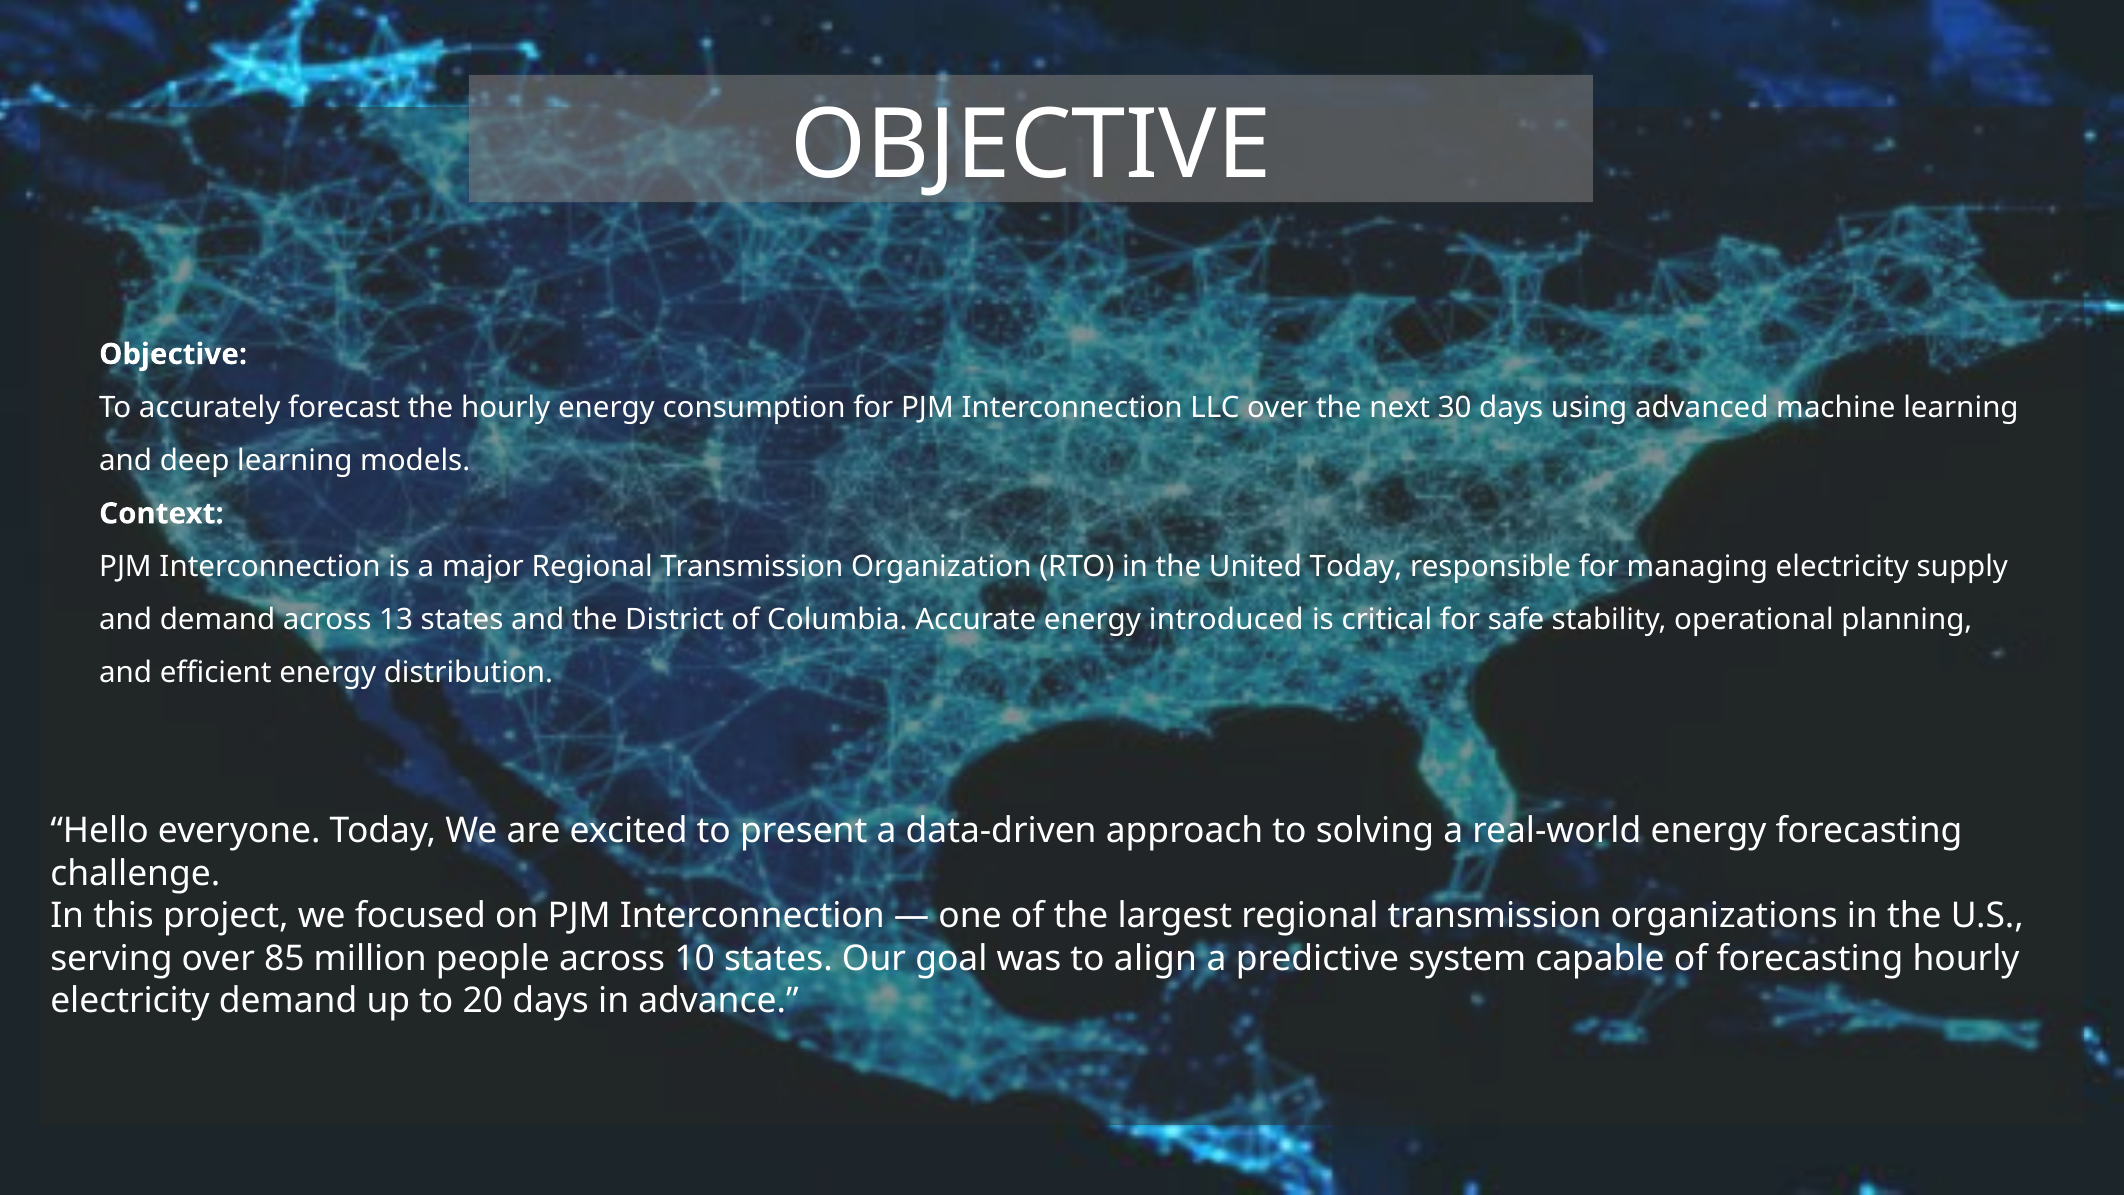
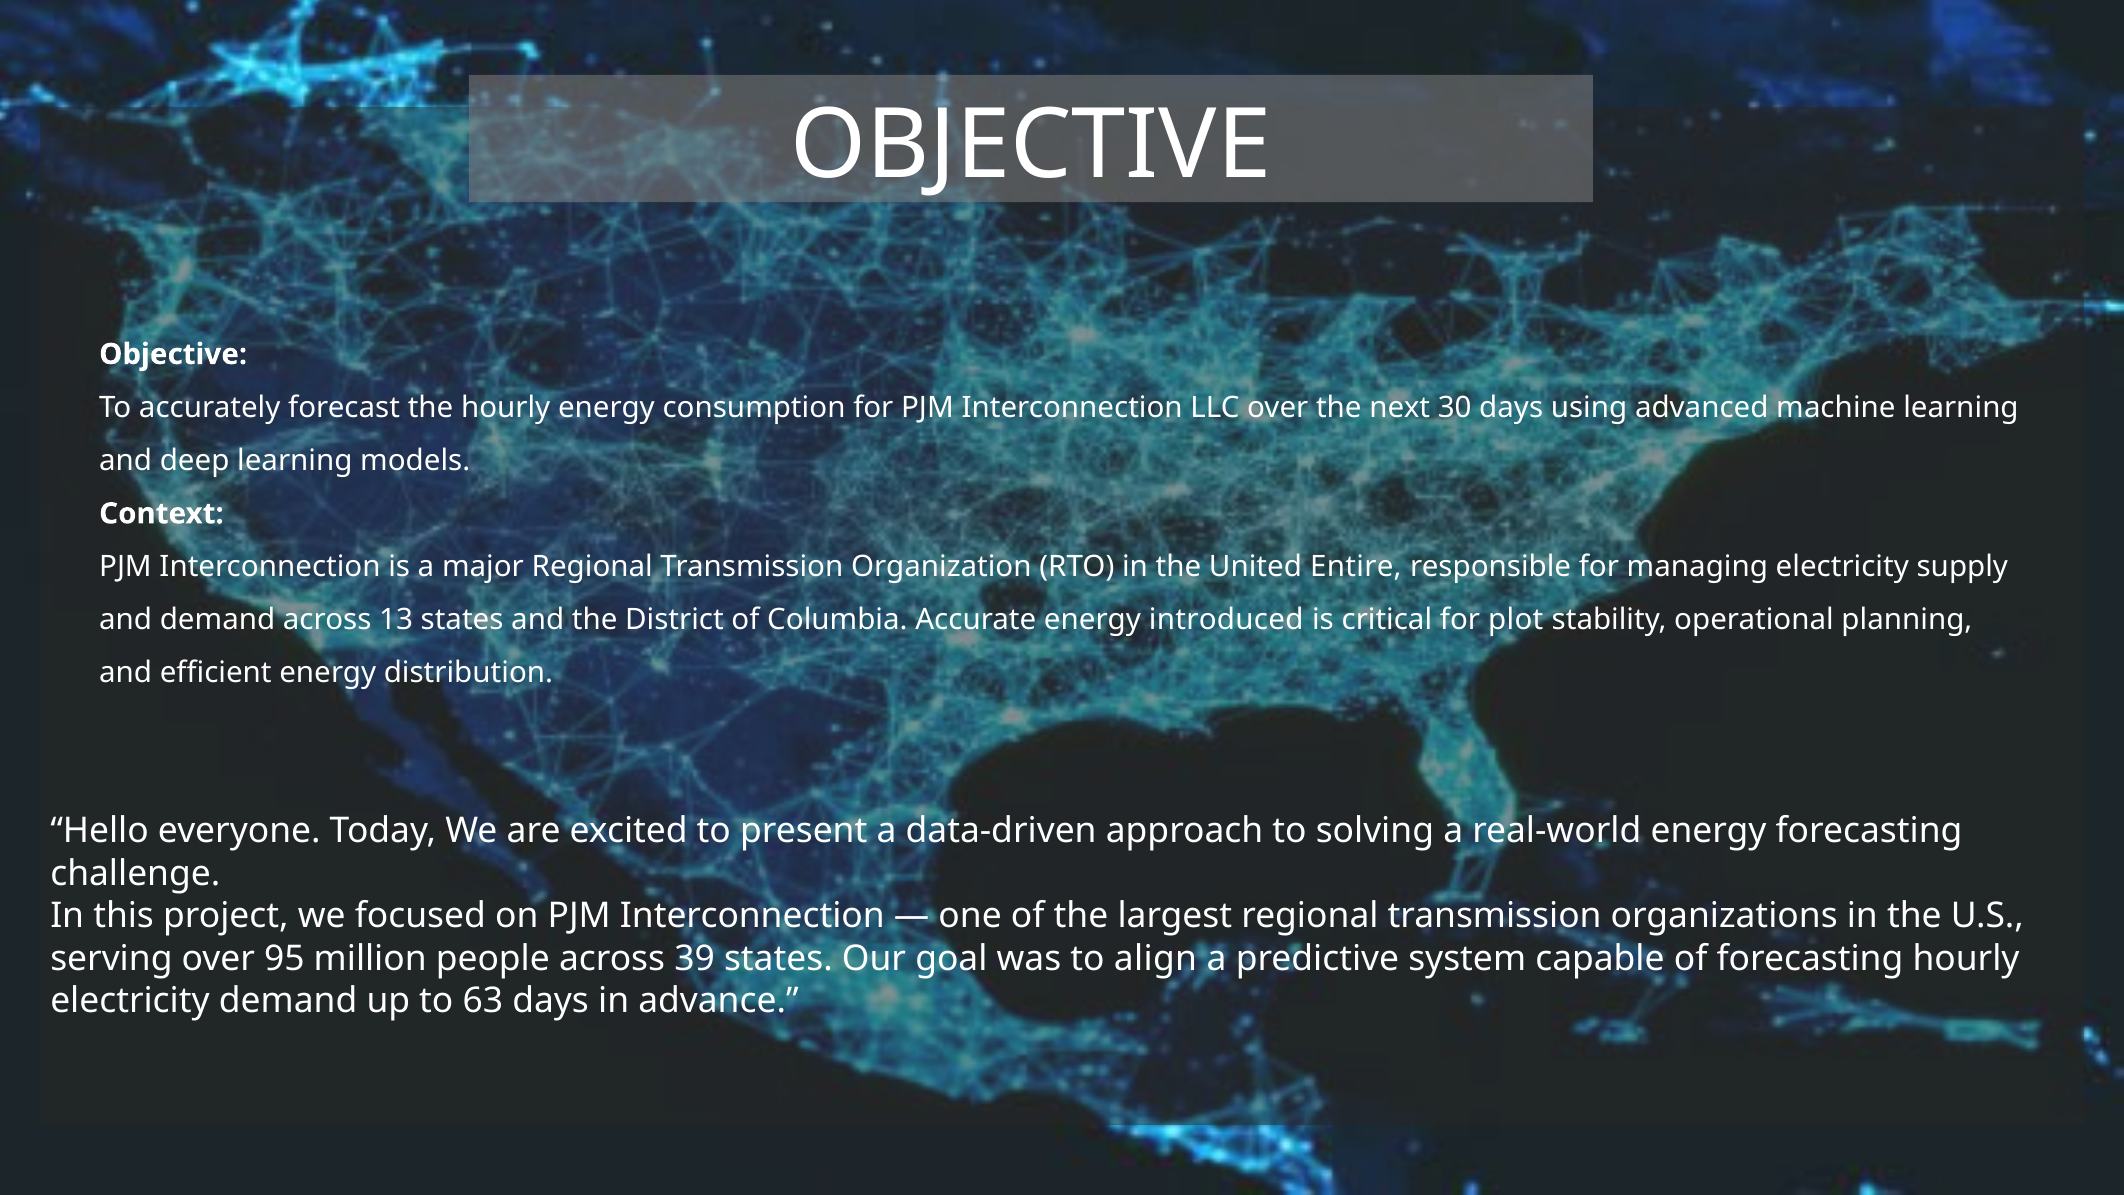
United Today: Today -> Entire (1356, 567)
safe: safe -> plot (1516, 620)
85: 85 -> 95 (284, 958)
10: 10 -> 39 (695, 958)
20: 20 -> 63 (483, 1001)
